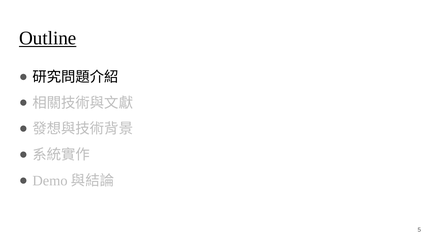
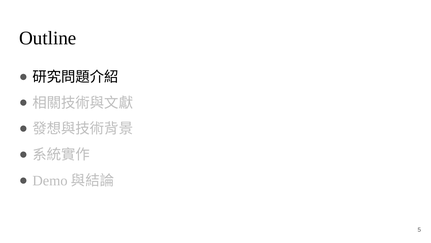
Outline underline: present -> none (48, 38)
